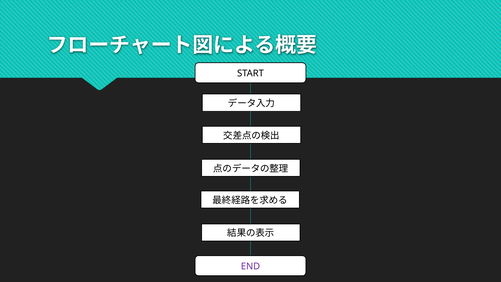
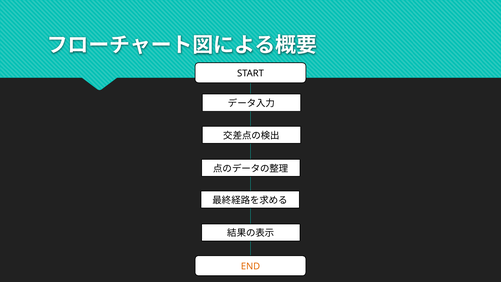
END colour: purple -> orange (250, 266)
